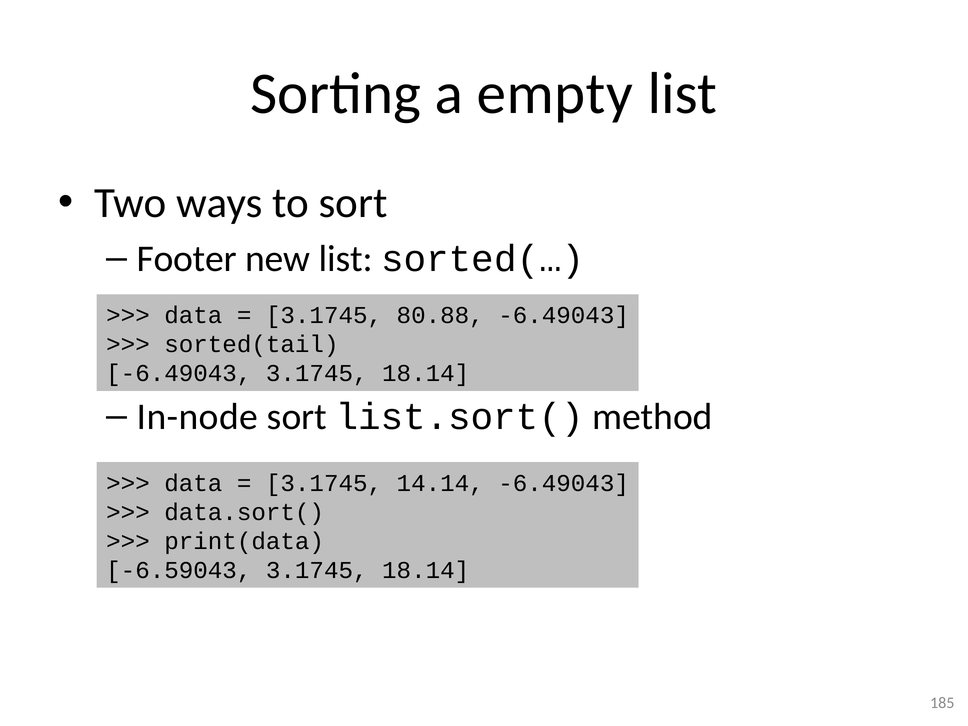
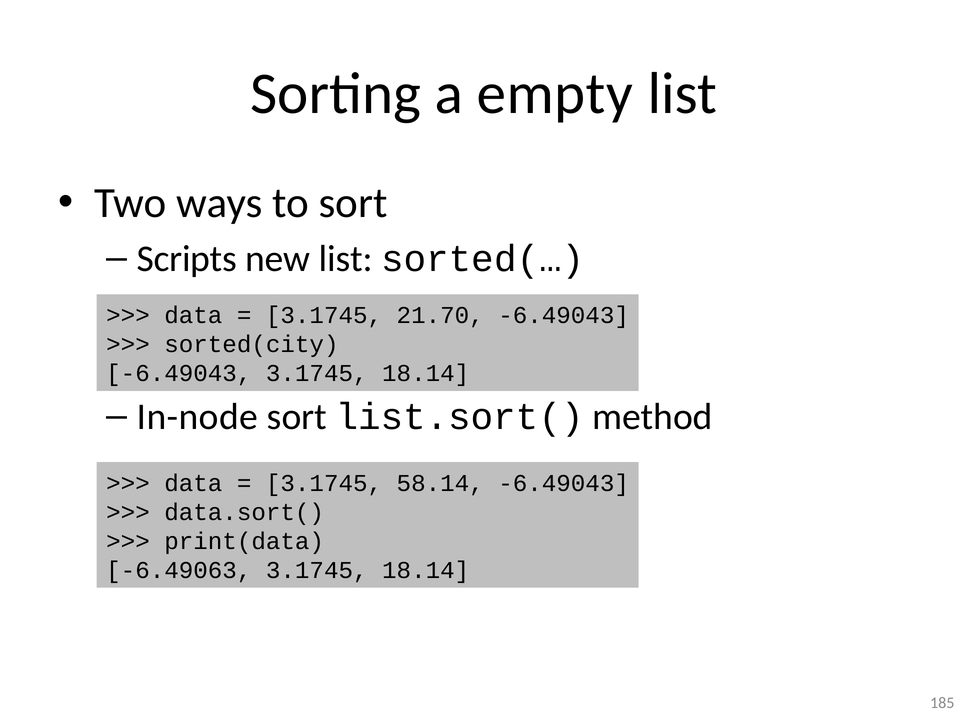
Footer: Footer -> Scripts (187, 259)
80.88: 80.88 -> 21.70 (440, 315)
sorted(tail: sorted(tail -> sorted(city (251, 344)
14.14: 14.14 -> 58.14 (440, 483)
-6.59043: -6.59043 -> -6.49063 (179, 570)
